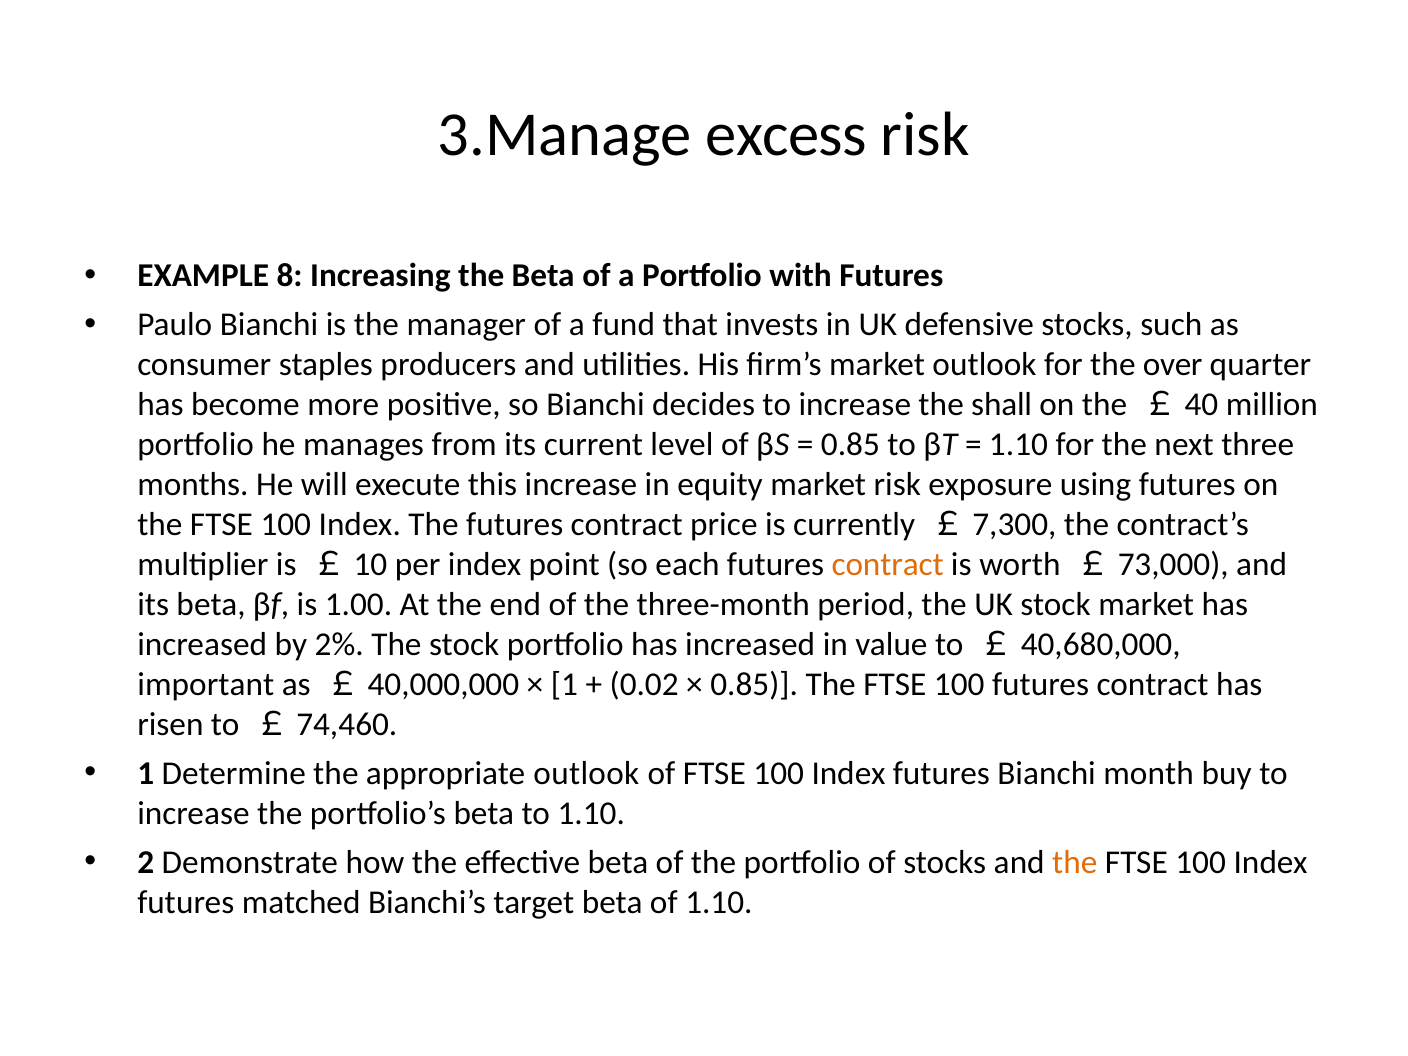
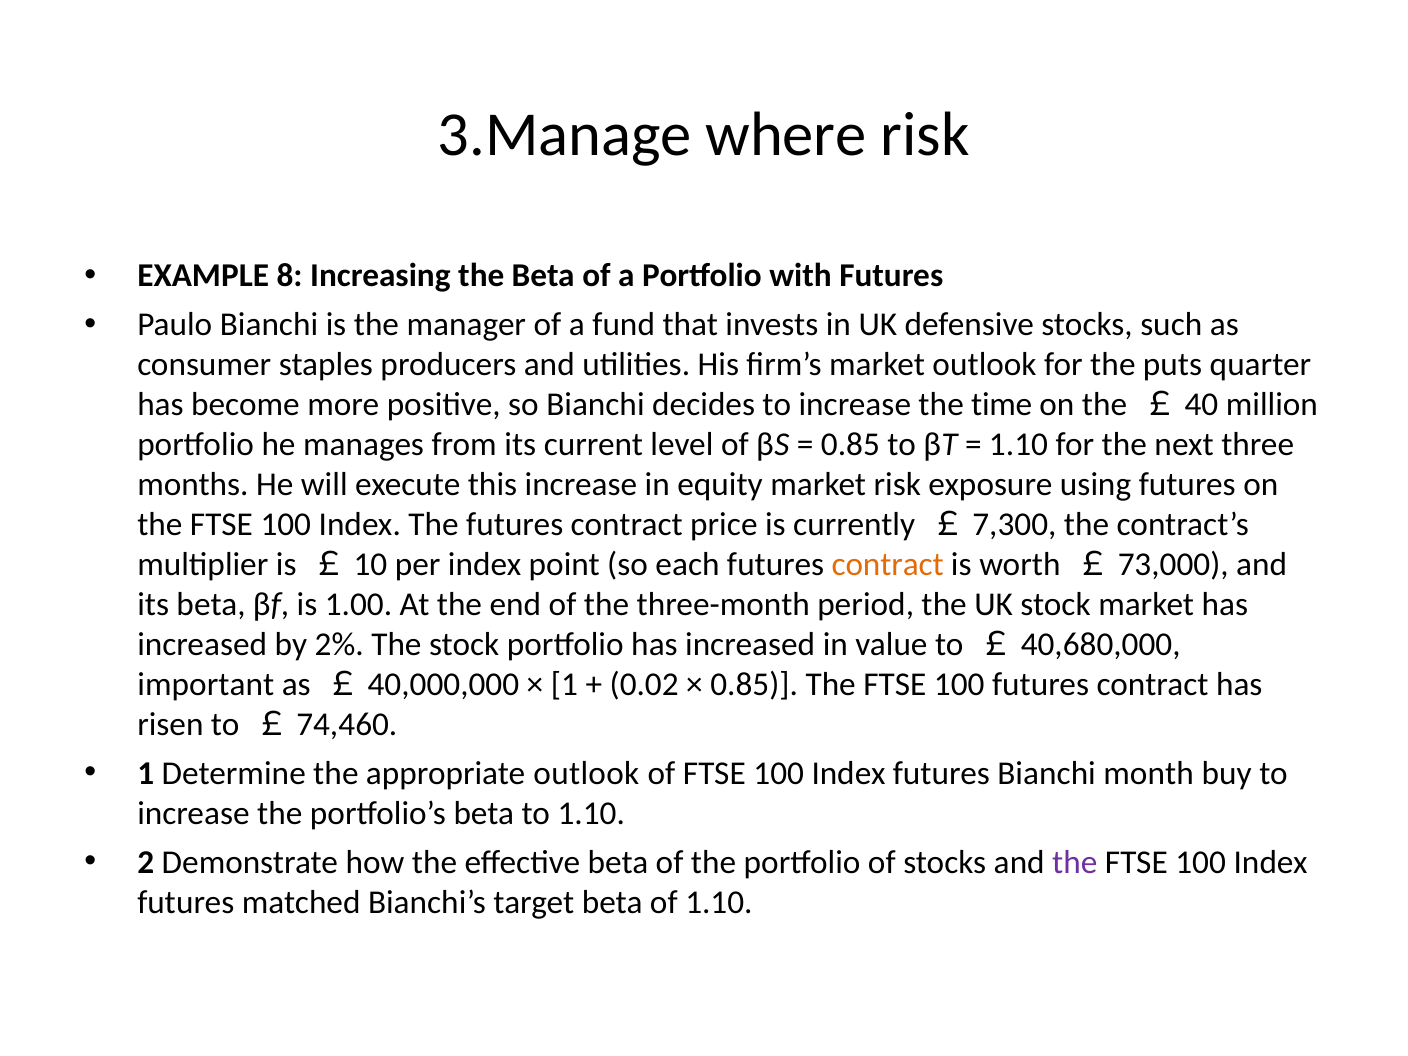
excess: excess -> where (786, 135)
over: over -> puts (1173, 365)
shall: shall -> time (1002, 405)
the colour: orange -> purple (1075, 863)
